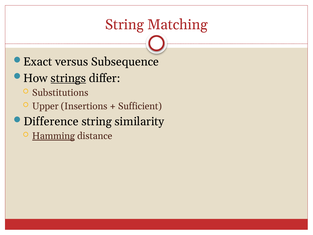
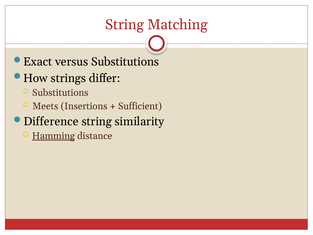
versus Subsequence: Subsequence -> Substitutions (125, 62)
strings underline: present -> none (68, 78)
Upper: Upper -> Meets (45, 106)
